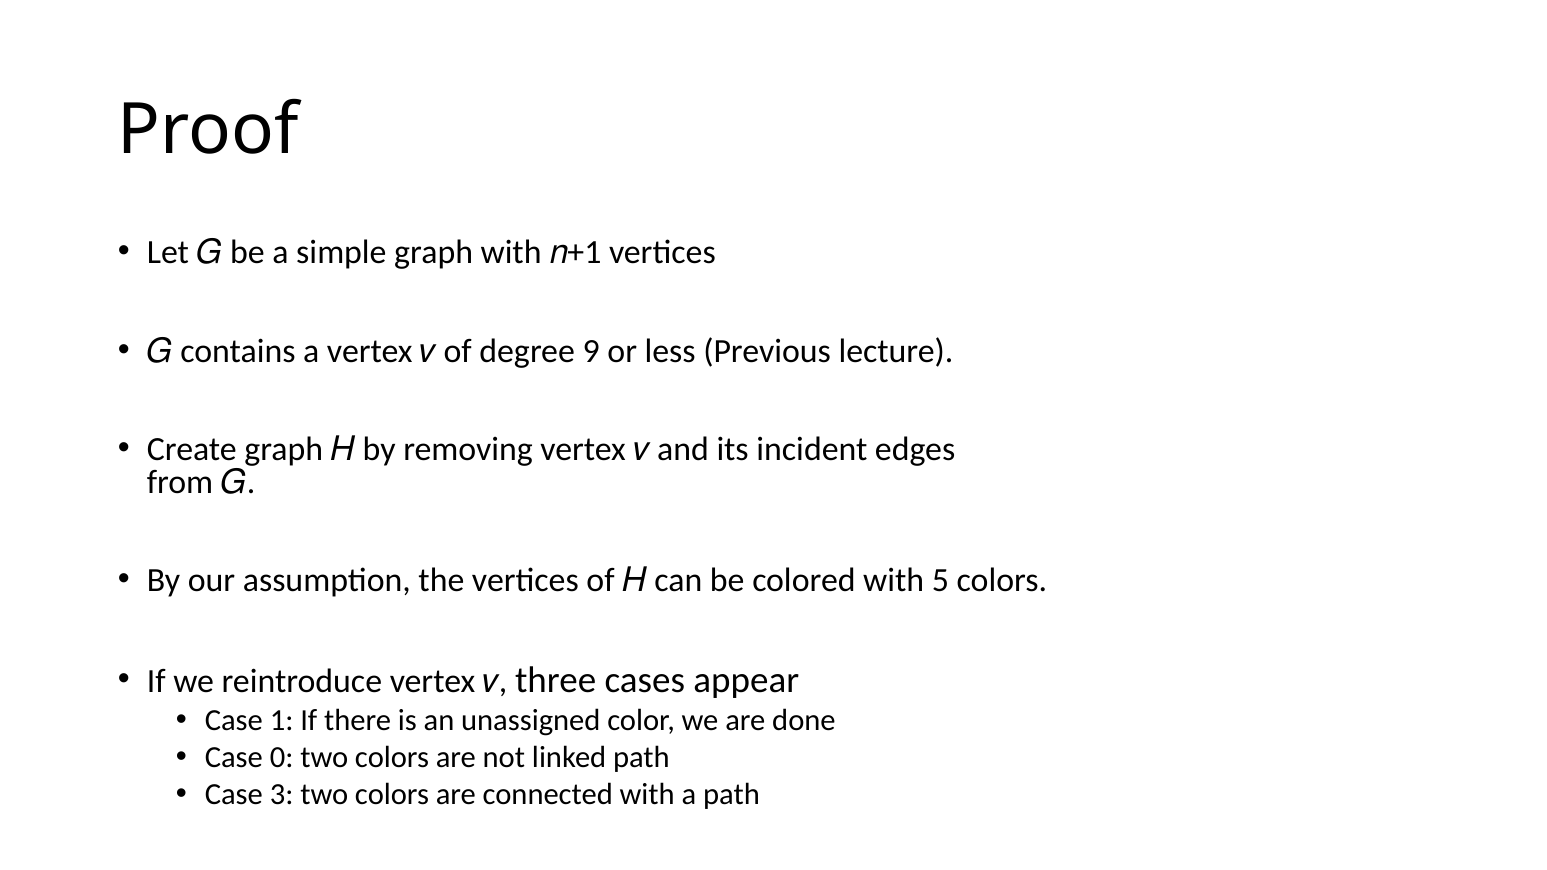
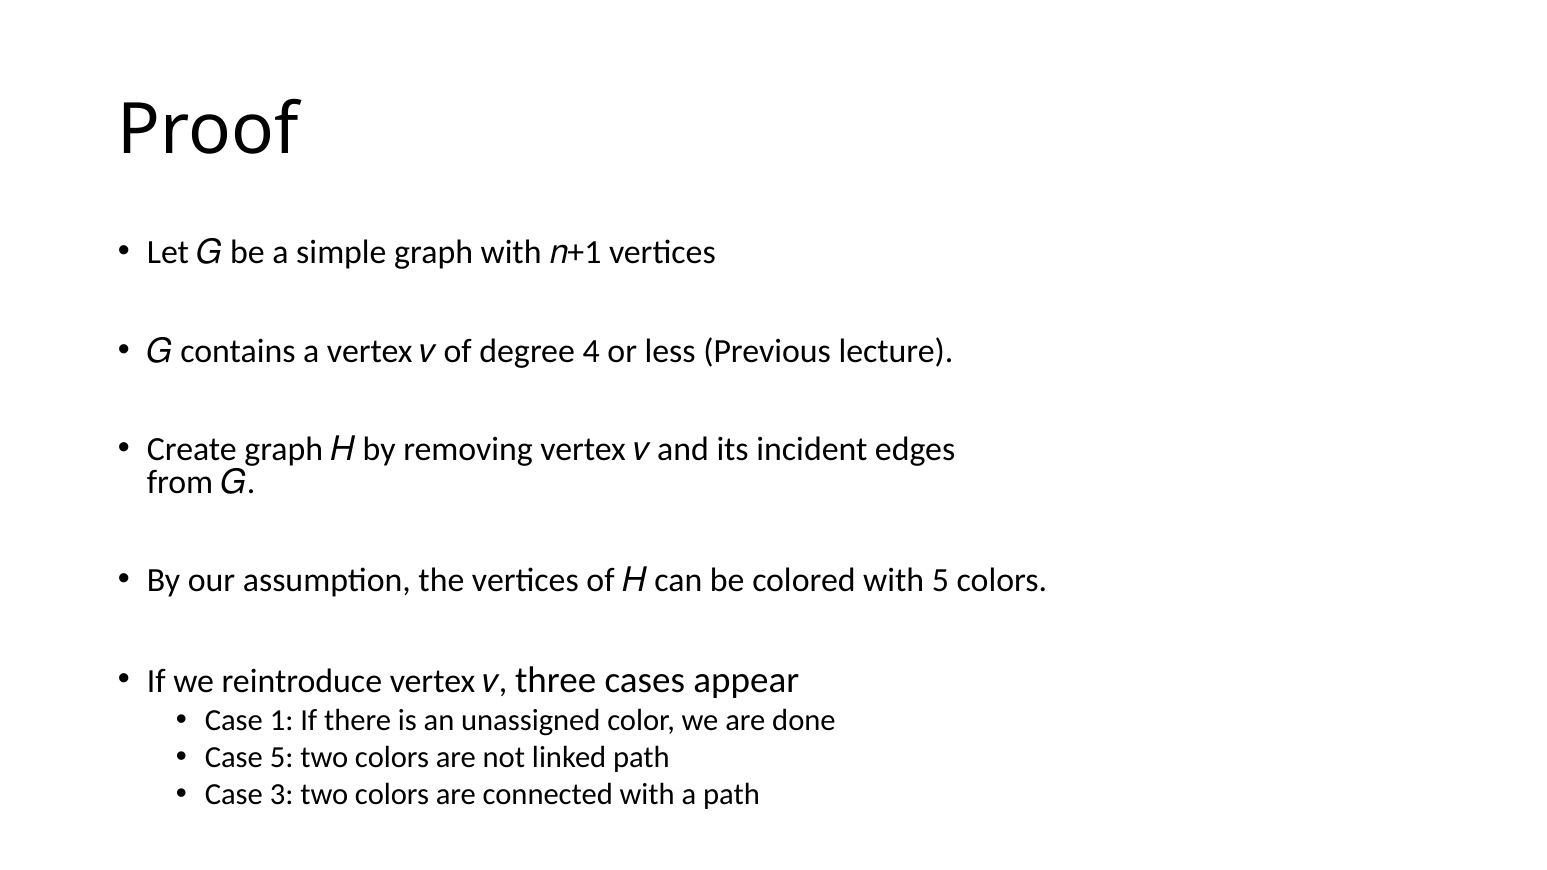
9: 9 -> 4 (591, 351)
Case 0: 0 -> 5 (282, 758)
